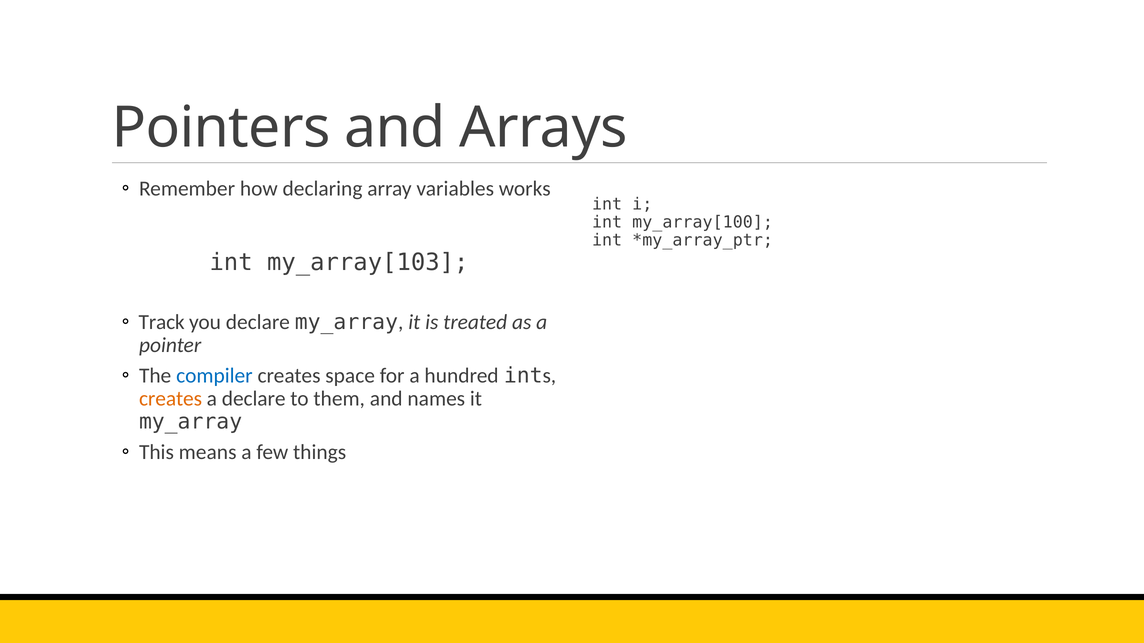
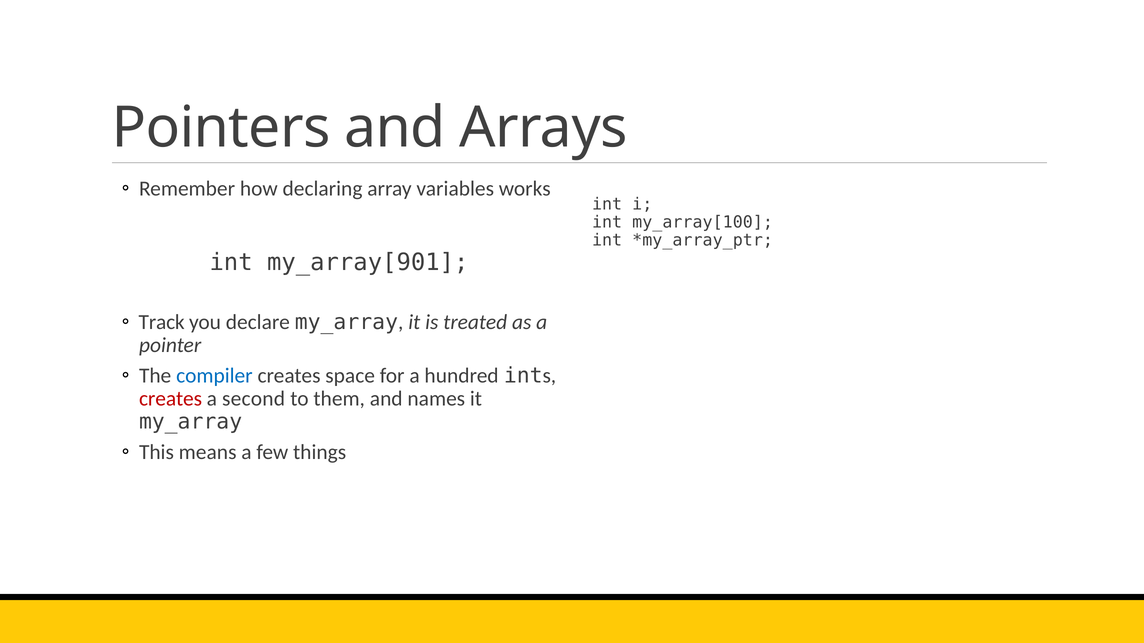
my_array[103: my_array[103 -> my_array[901 (368, 263)
creates colour: orange -> red (171, 399)
a declare: declare -> second (254, 399)
